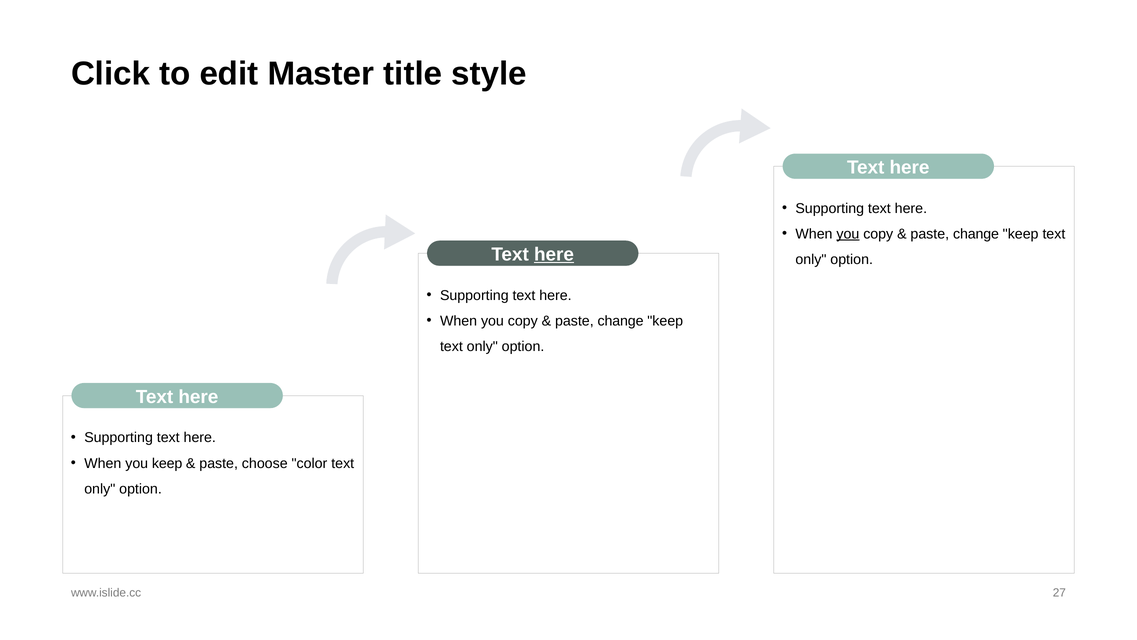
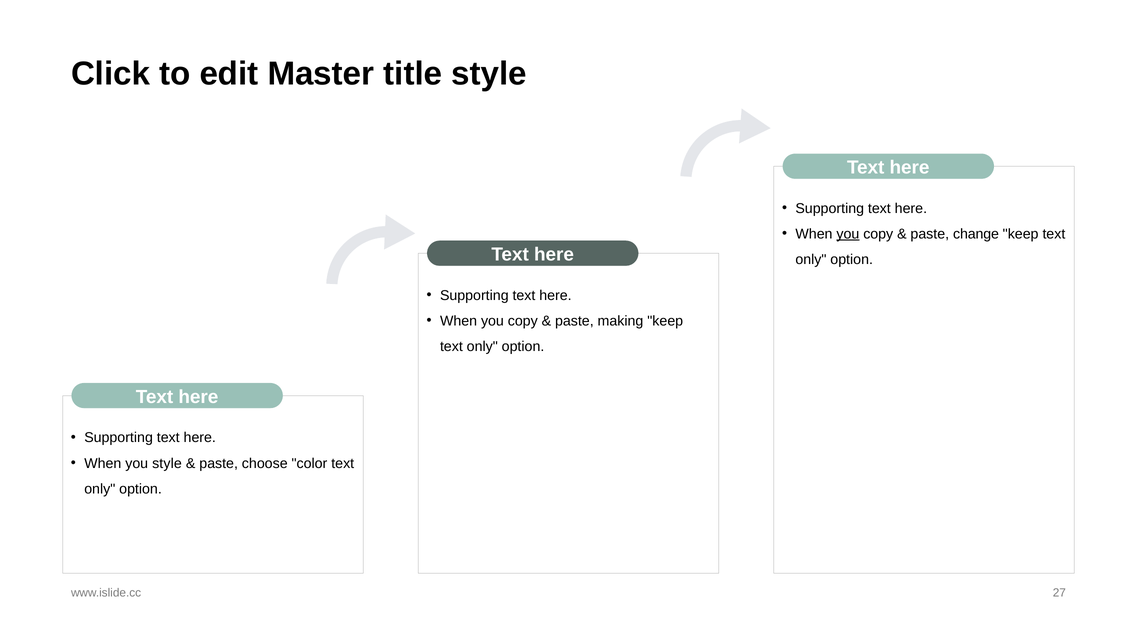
here underline: present -> none (554, 254)
change: change -> making (620, 321)
you keep: keep -> style (167, 463)
